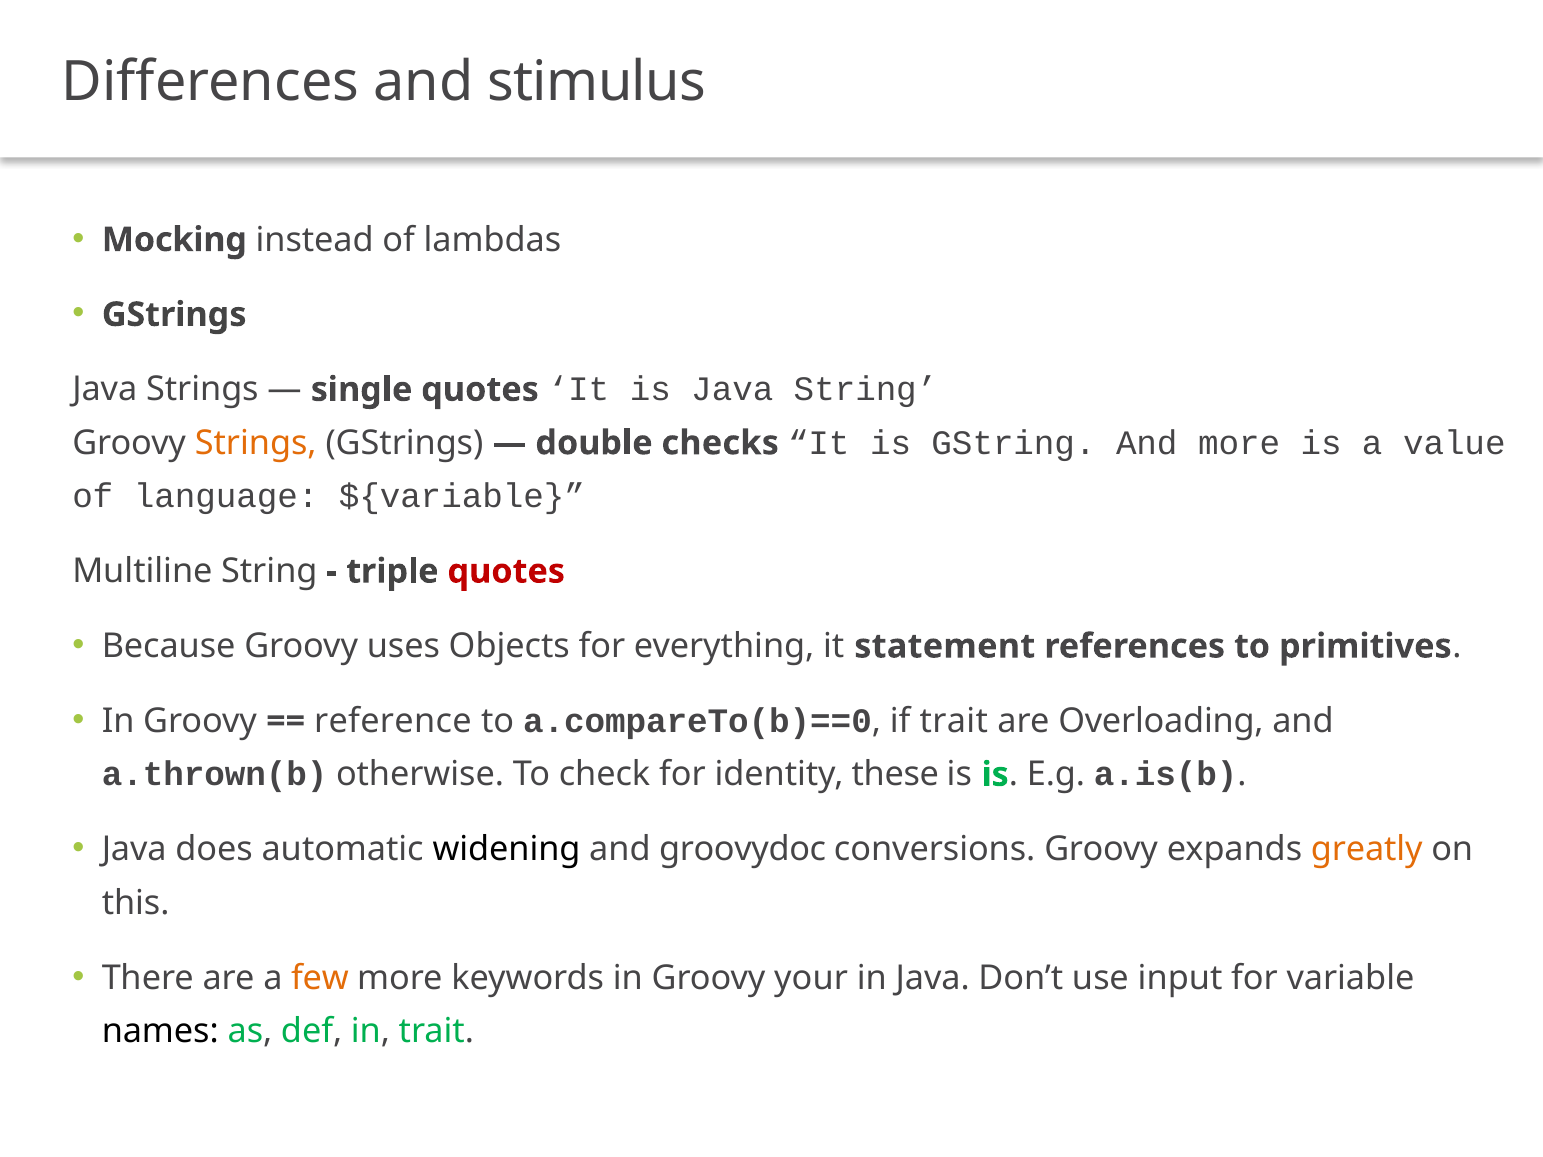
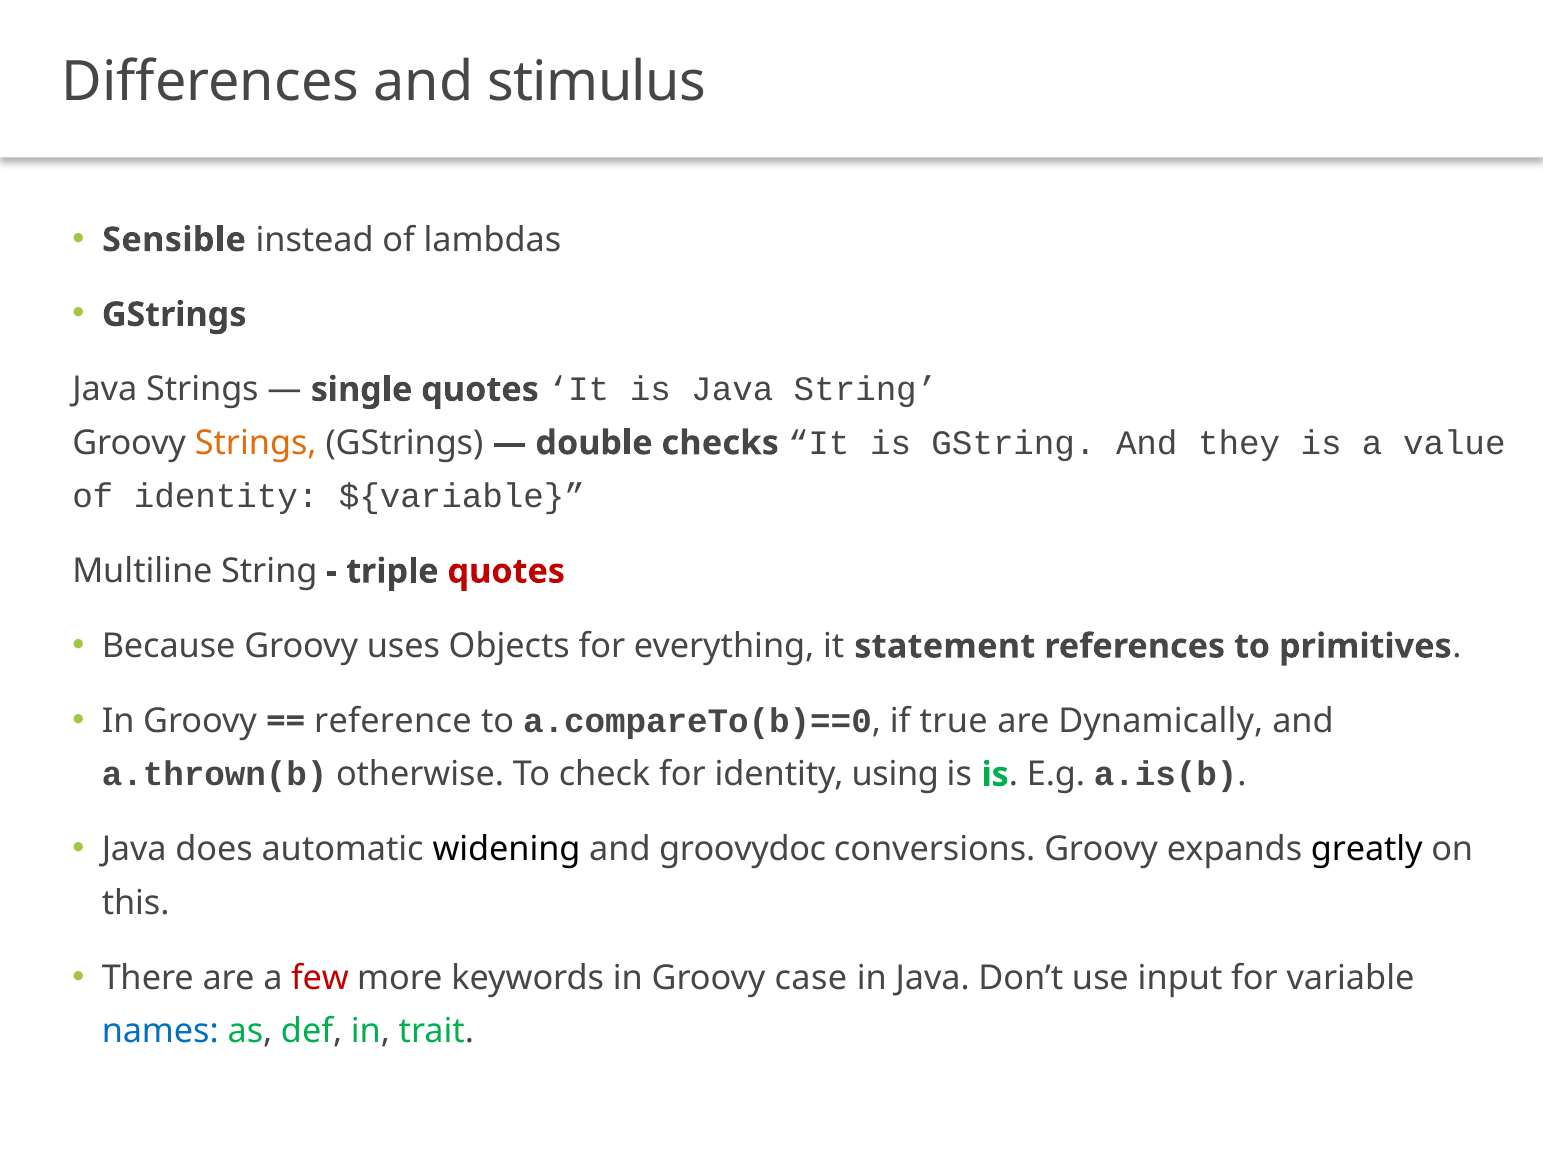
Mocking: Mocking -> Sensible (174, 240)
And more: more -> they (1239, 443)
of language: language -> identity (226, 497)
if trait: trait -> true (954, 721)
Overloading: Overloading -> Dynamically (1161, 721)
these: these -> using (895, 775)
greatly colour: orange -> black (1367, 850)
few colour: orange -> red (320, 978)
your: your -> case (811, 978)
names colour: black -> blue (160, 1031)
